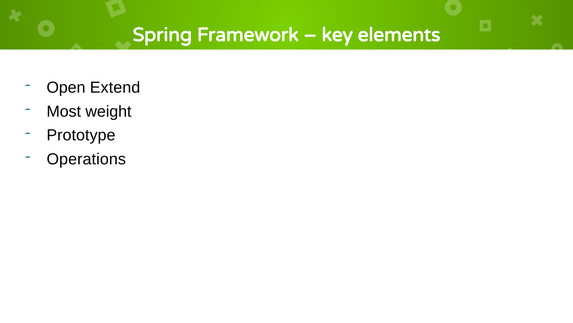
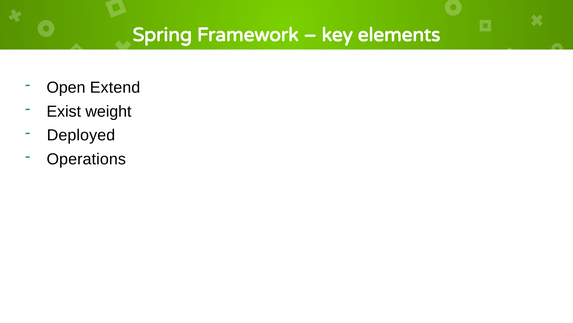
Most: Most -> Exist (64, 111)
Prototype: Prototype -> Deployed (81, 135)
